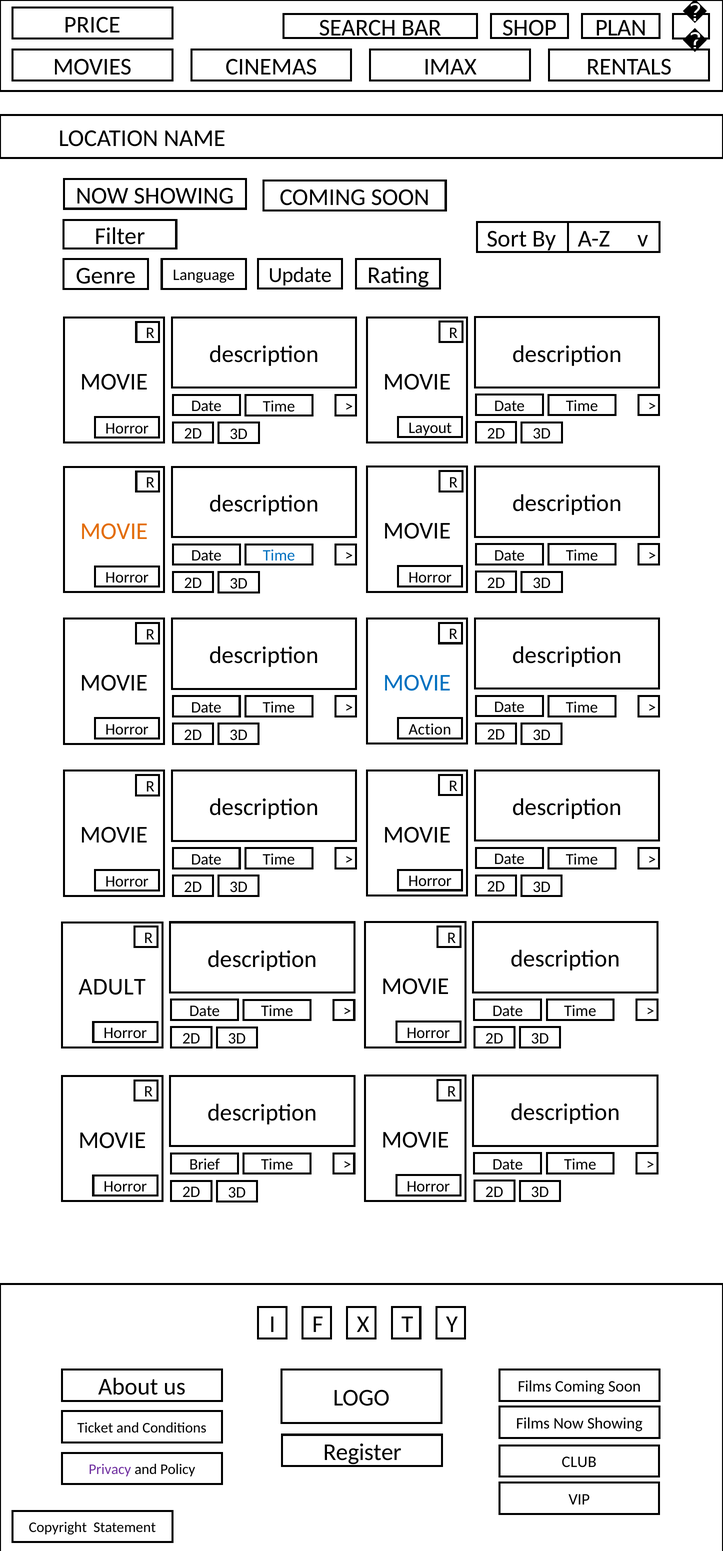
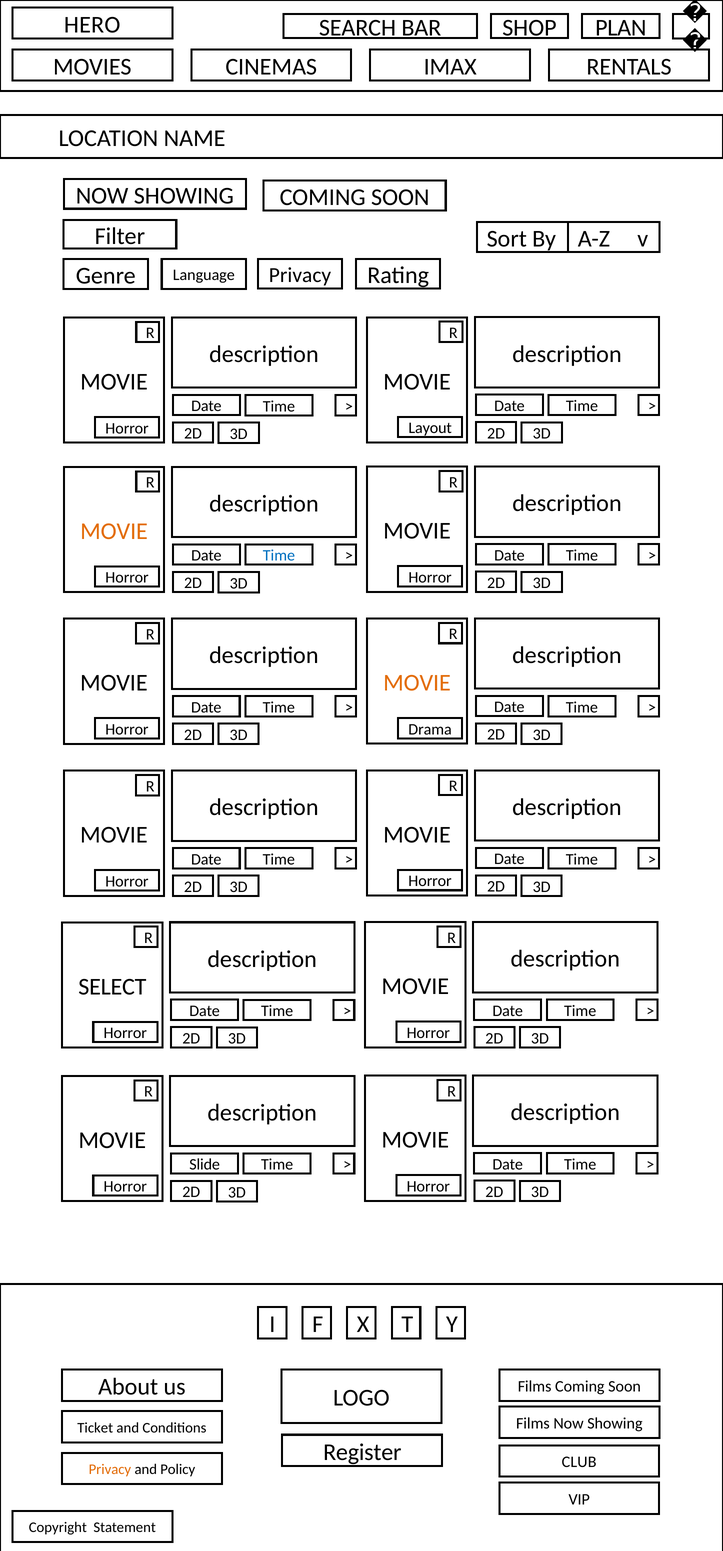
PRICE: PRICE -> HERO (92, 25)
Language Update: Update -> Privacy (300, 275)
MOVIE colour: blue -> orange (417, 683)
Action: Action -> Drama (430, 729)
ADULT: ADULT -> SELECT (112, 987)
Brief: Brief -> Slide (205, 1165)
Privacy colour: purple -> orange (110, 1470)
